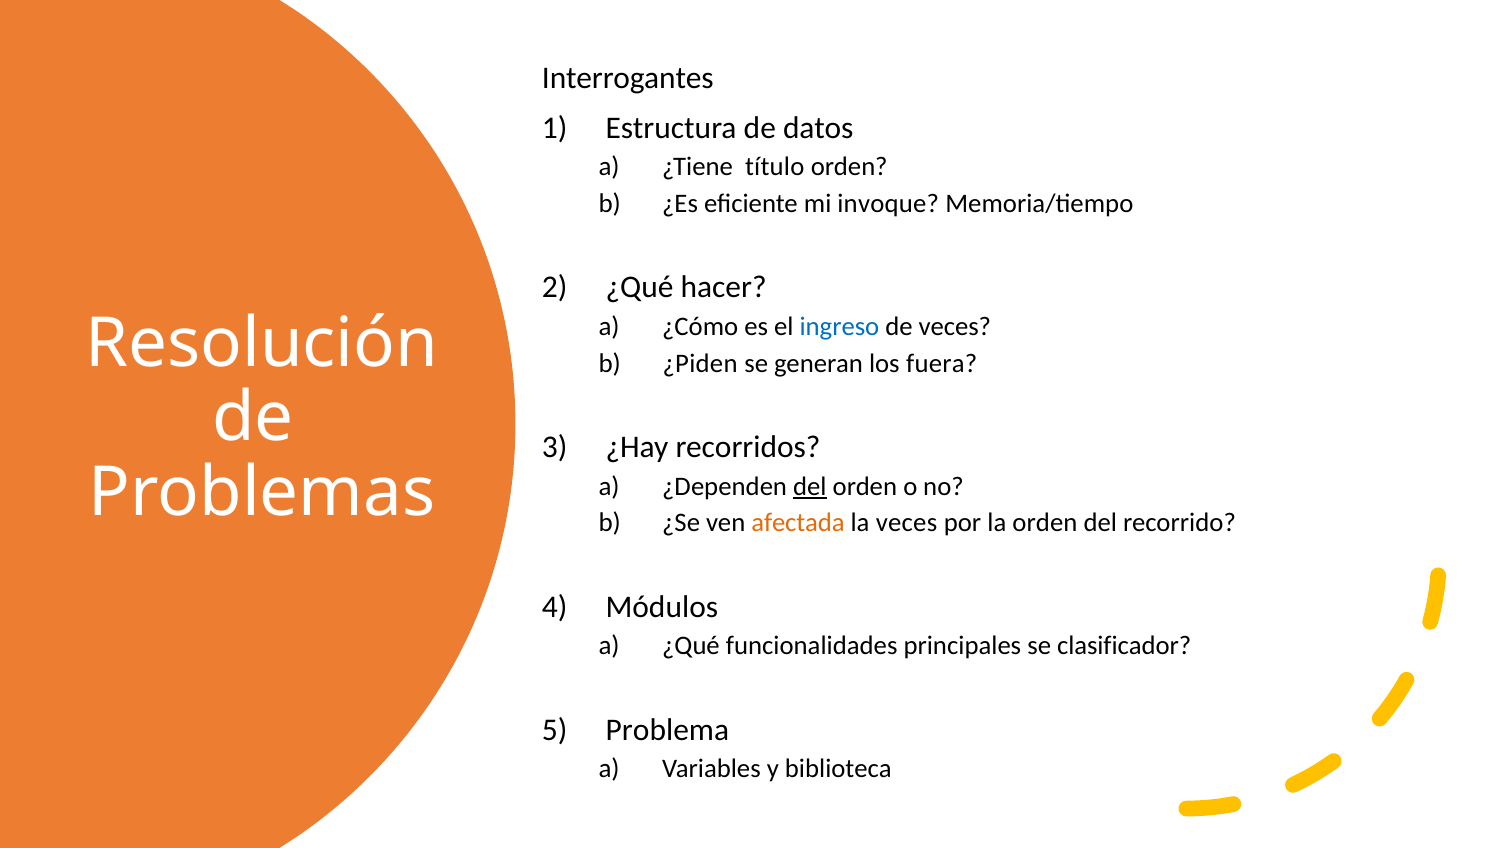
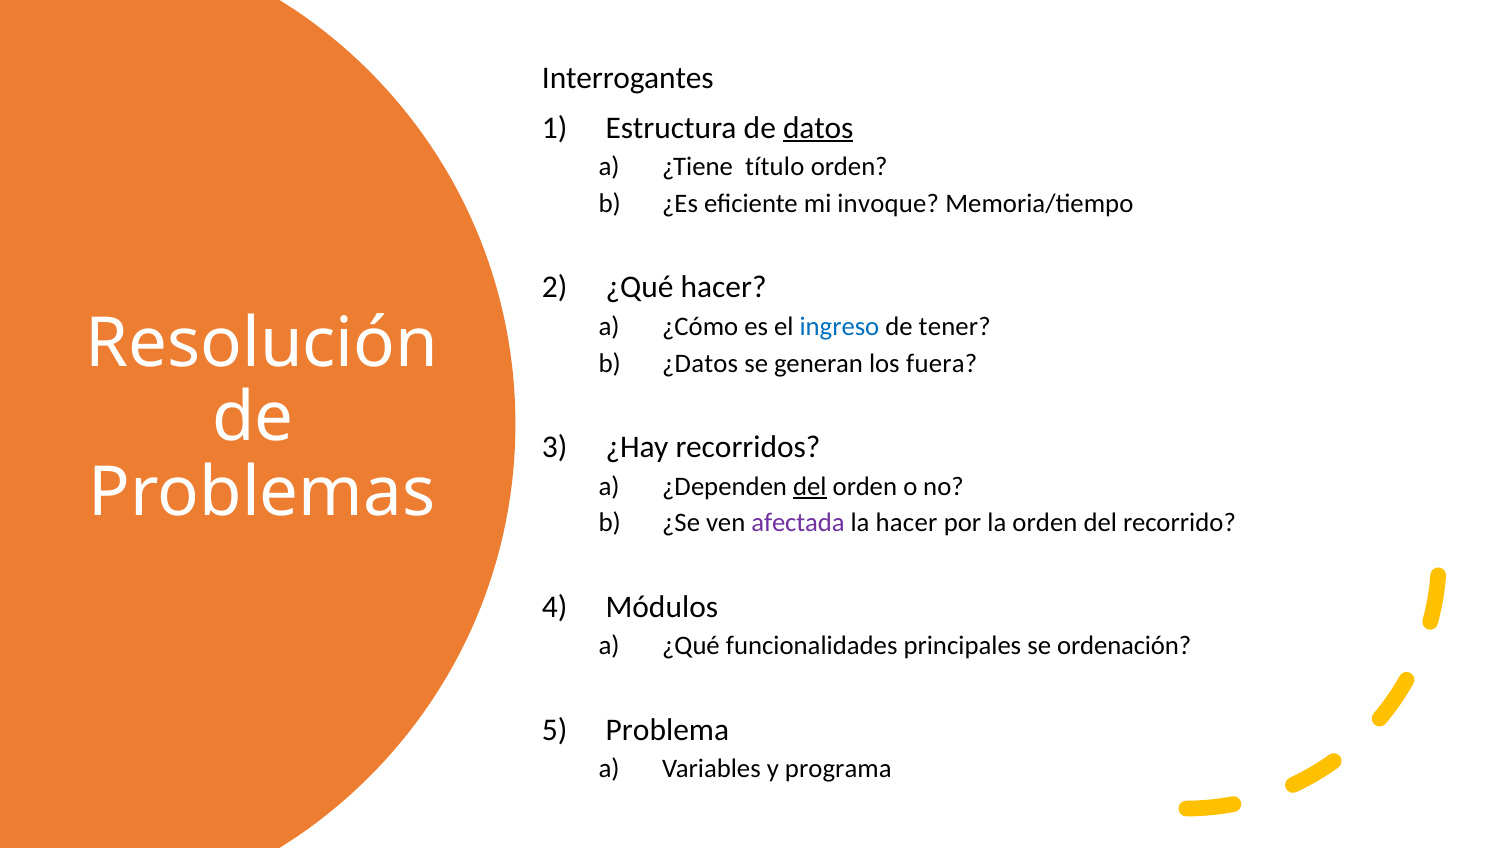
datos underline: none -> present (818, 128)
de veces: veces -> tener (955, 327)
¿Piden: ¿Piden -> ¿Datos (700, 363)
afectada colour: orange -> purple (798, 523)
la veces: veces -> hacer (907, 523)
clasificador: clasificador -> ordenación (1124, 646)
biblioteca: biblioteca -> programa (838, 769)
